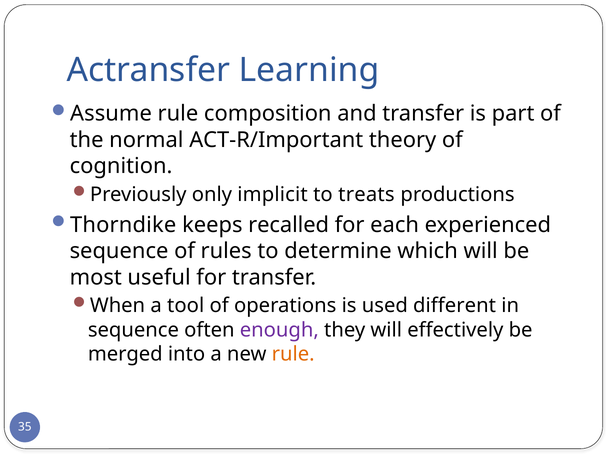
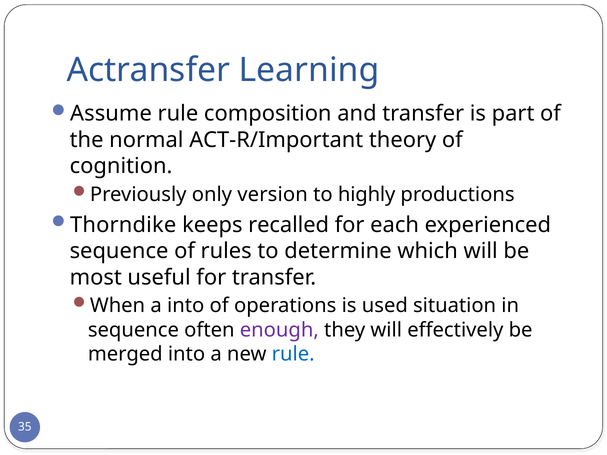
implicit: implicit -> version (273, 195)
treats: treats -> highly (367, 195)
a tool: tool -> into (186, 306)
different: different -> situation (455, 306)
rule colour: orange -> blue (293, 354)
